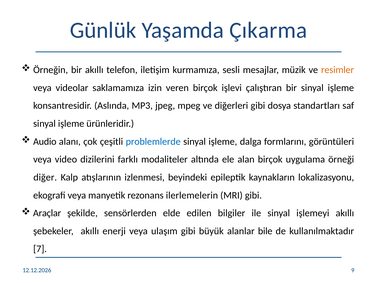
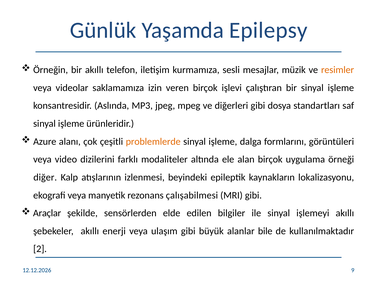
Çıkarma: Çıkarma -> Epilepsy (268, 30)
Audio: Audio -> Azure (45, 141)
problemlerde colour: blue -> orange (153, 141)
ilerlemelerin: ilerlemelerin -> çalışabilmesi (192, 195)
7: 7 -> 2 (40, 249)
